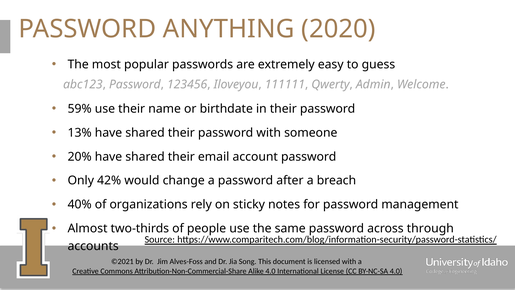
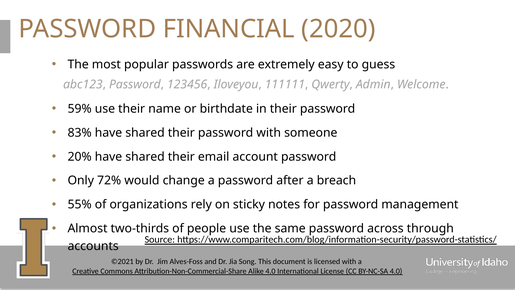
ANYTHING: ANYTHING -> FINANCIAL (229, 29)
13%: 13% -> 83% (80, 133)
42%: 42% -> 72% (109, 180)
40%: 40% -> 55% (80, 204)
